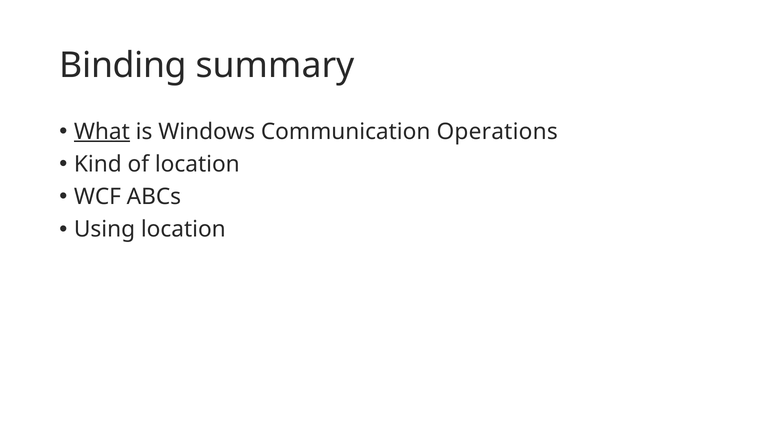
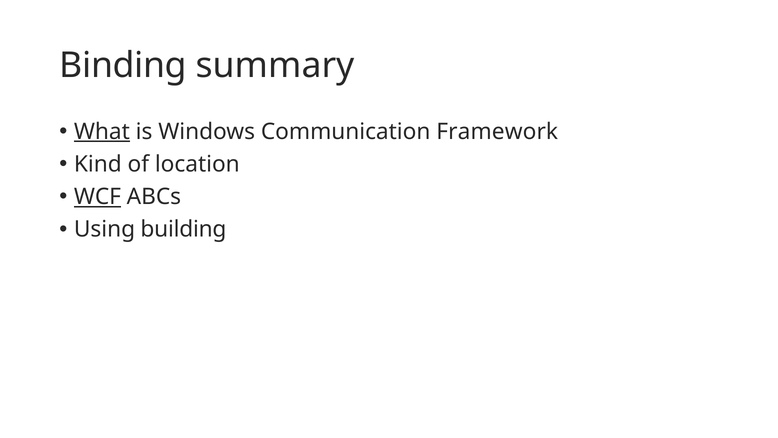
Operations: Operations -> Framework (497, 131)
WCF underline: none -> present (97, 197)
Using location: location -> building (183, 229)
